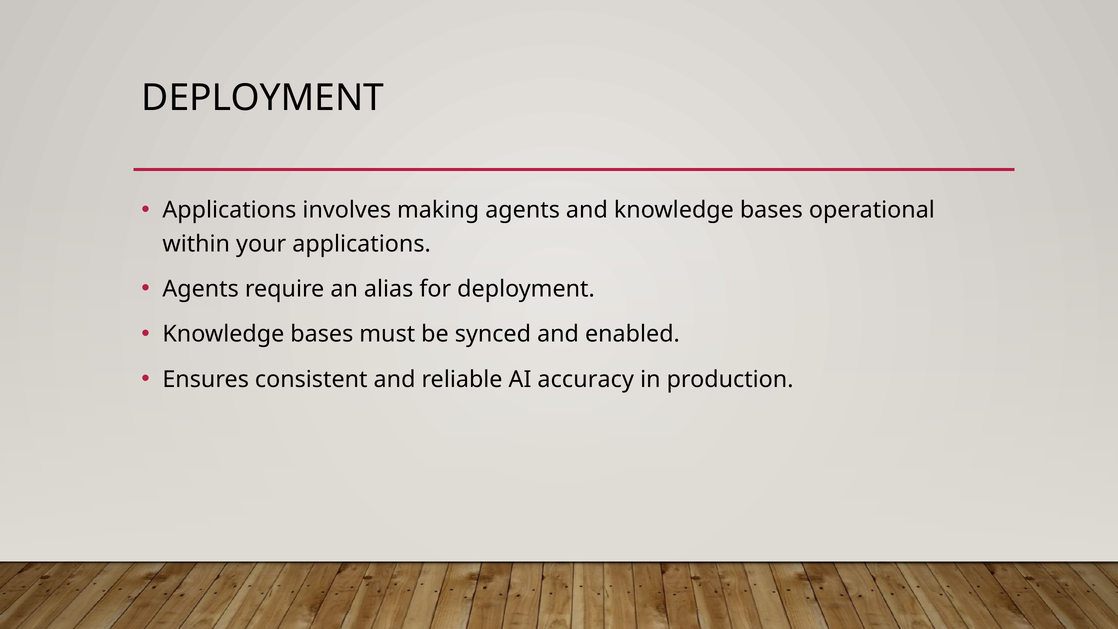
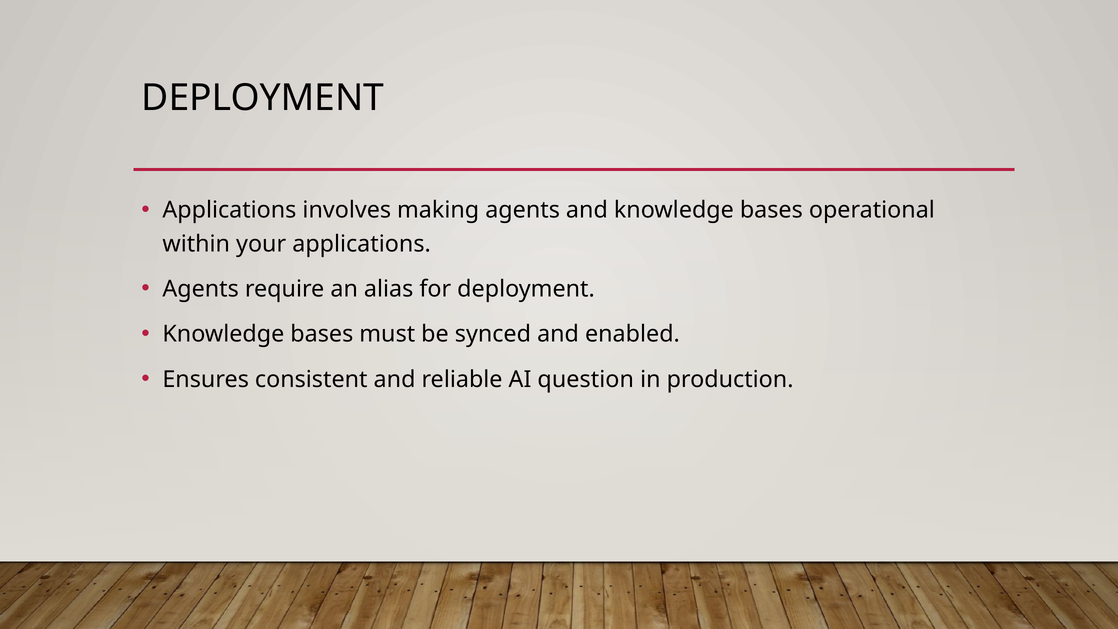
accuracy: accuracy -> question (586, 379)
